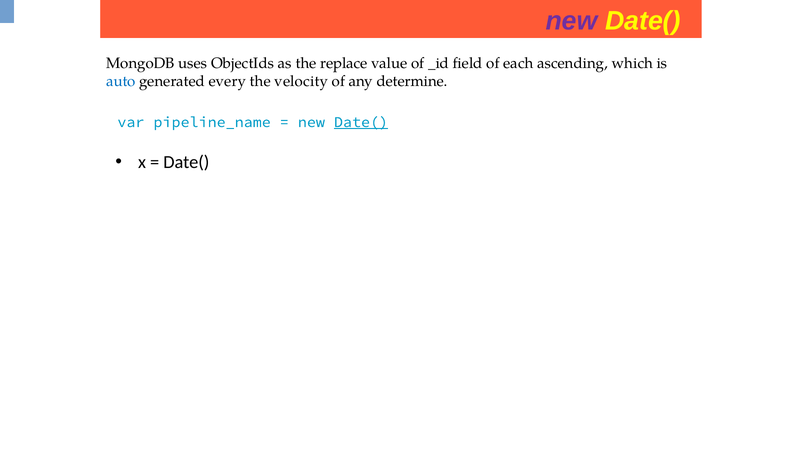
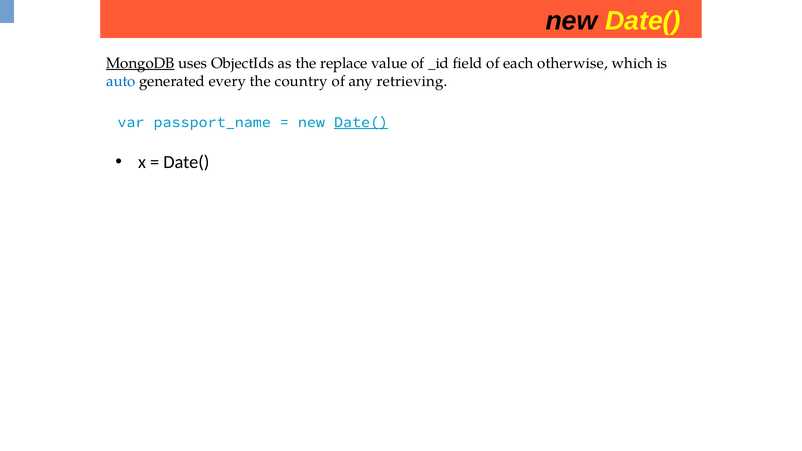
new colour: purple -> black (572, 21)
MongoDB underline: none -> present (140, 63)
ascending: ascending -> otherwise (573, 63)
velocity: velocity -> country (301, 81)
determine: determine -> retrieving (412, 81)
pipeline_name: pipeline_name -> passport_name (212, 122)
